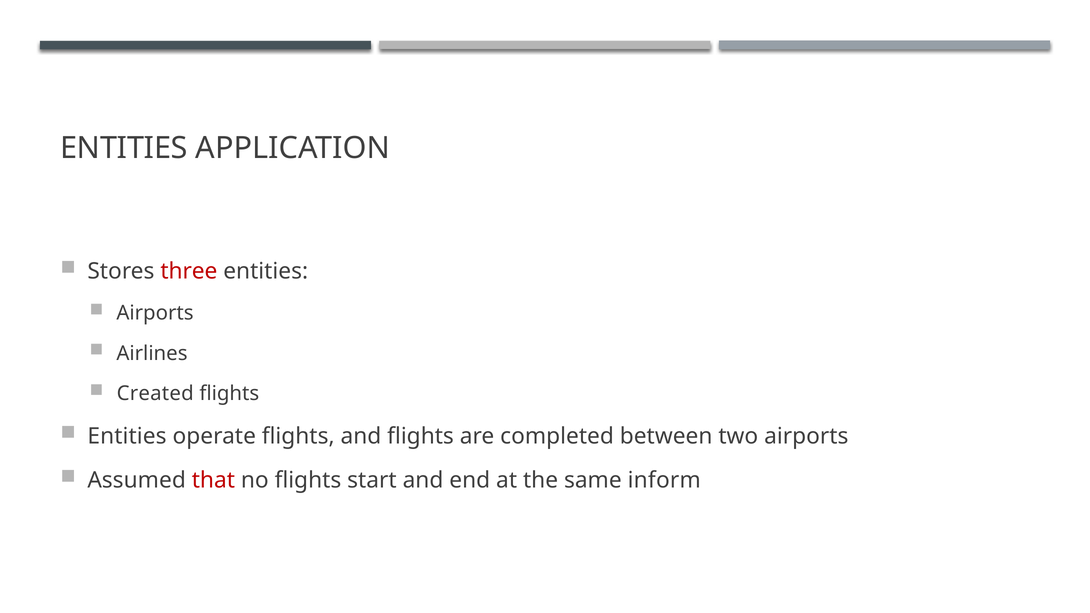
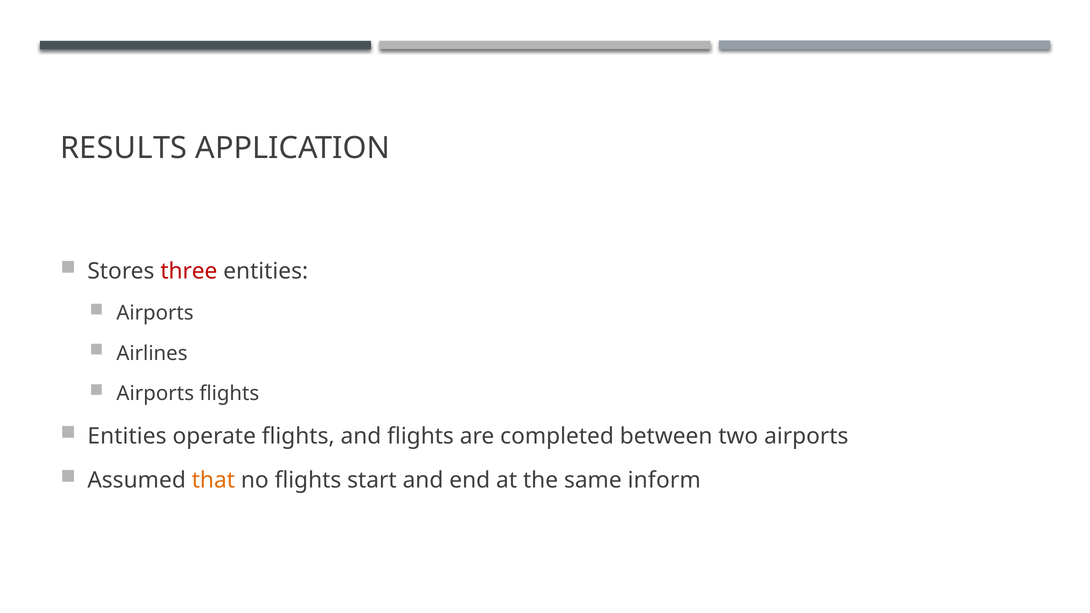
ENTITIES: ENTITIES -> RESULTS (124, 148)
Created: Created -> Airports (155, 394)
that colour: red -> orange (213, 481)
